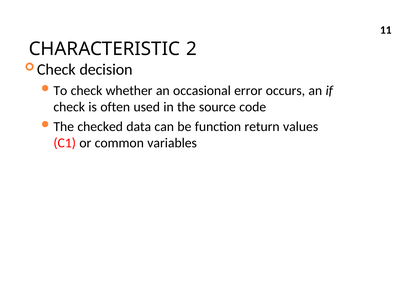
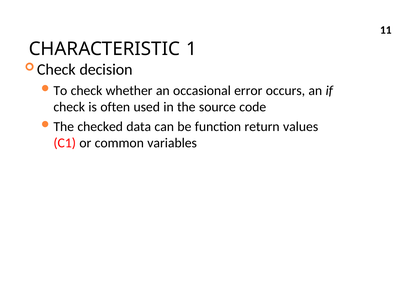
2: 2 -> 1 (192, 49)
